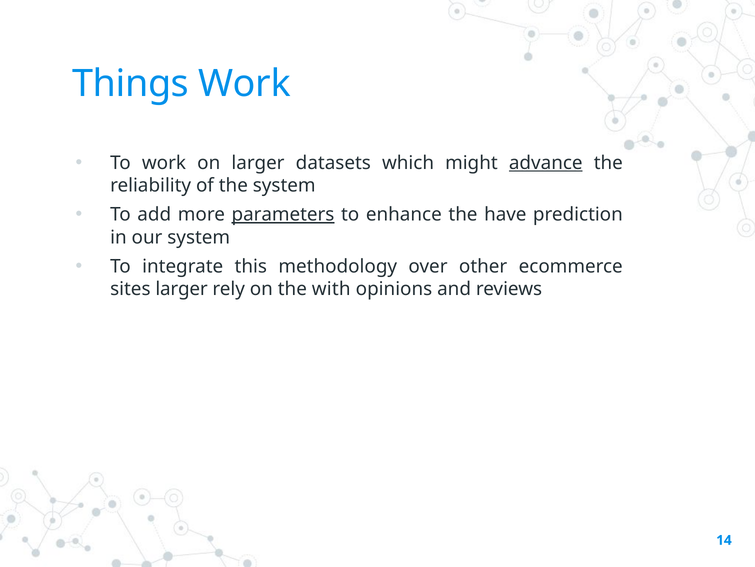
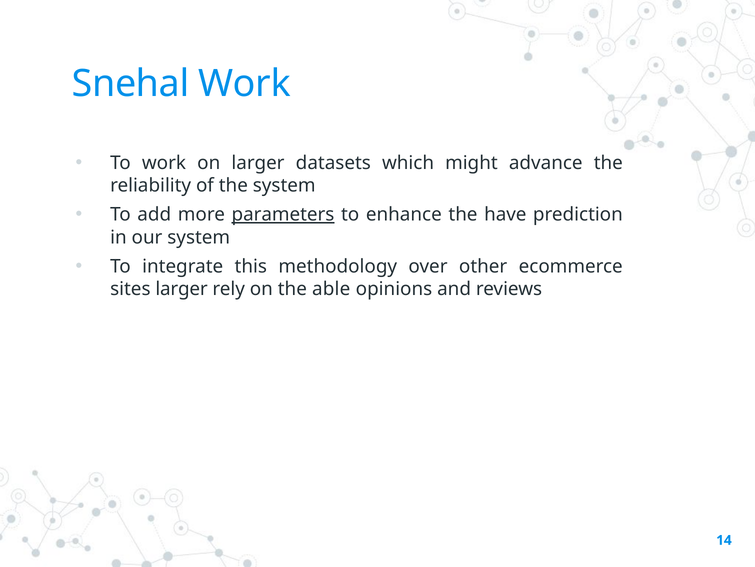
Things: Things -> Snehal (131, 84)
advance underline: present -> none (546, 163)
with: with -> able (331, 289)
